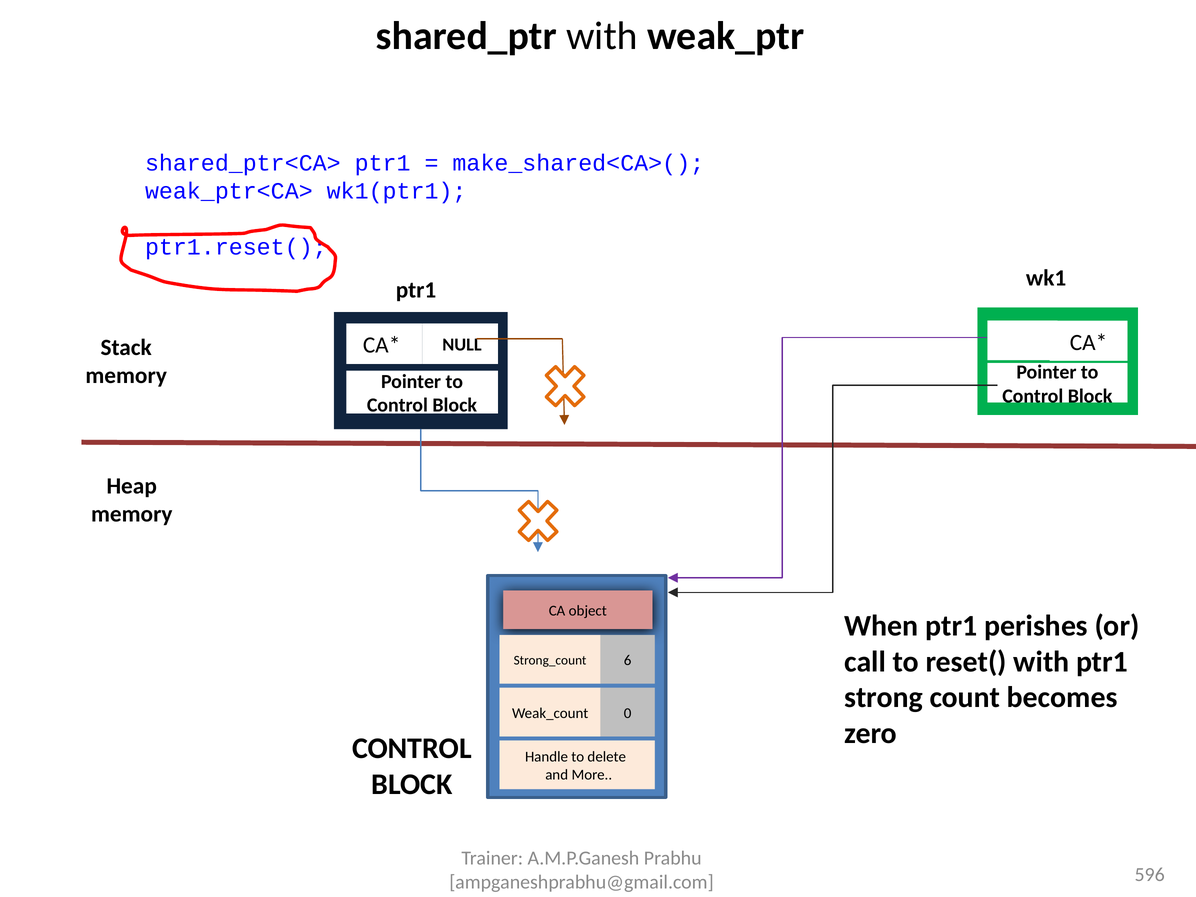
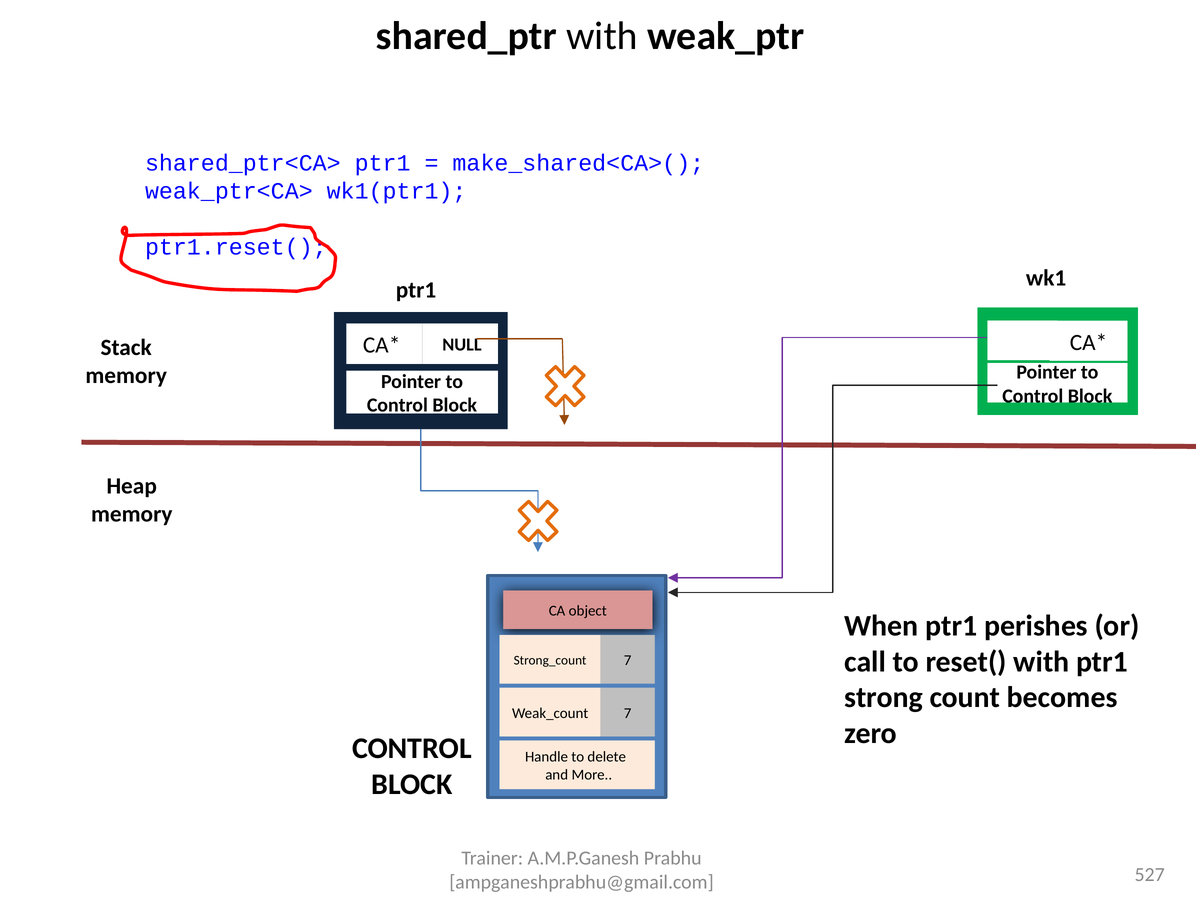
Strong_count 6: 6 -> 7 (628, 660)
Weak_count 0: 0 -> 7 (628, 713)
596: 596 -> 527 (1150, 875)
